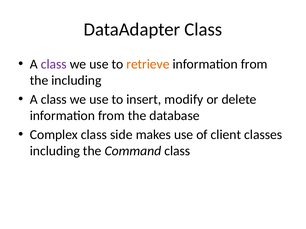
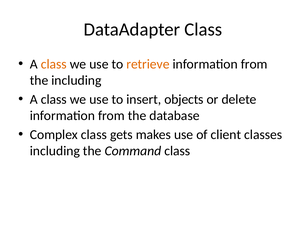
class colour: purple -> orange (54, 64)
modify: modify -> objects (184, 100)
side: side -> gets (121, 135)
